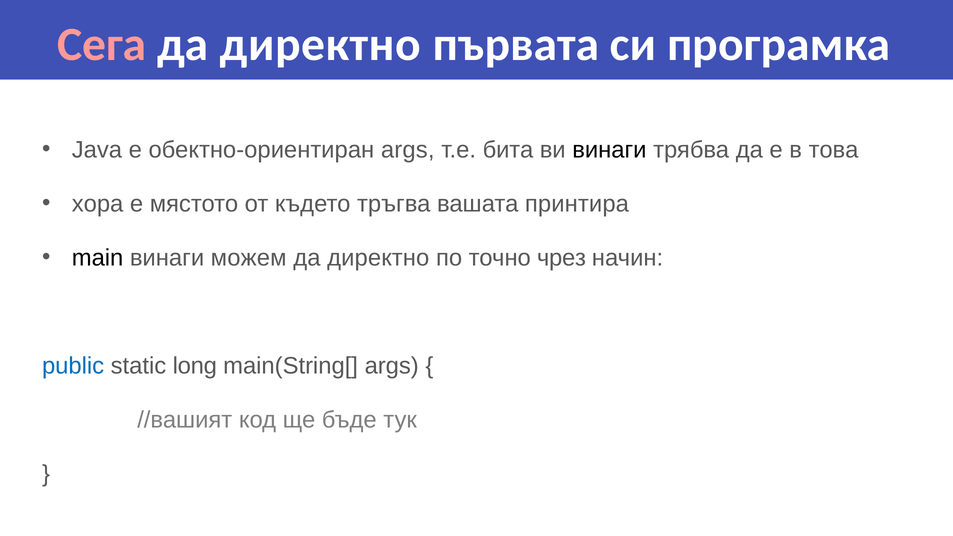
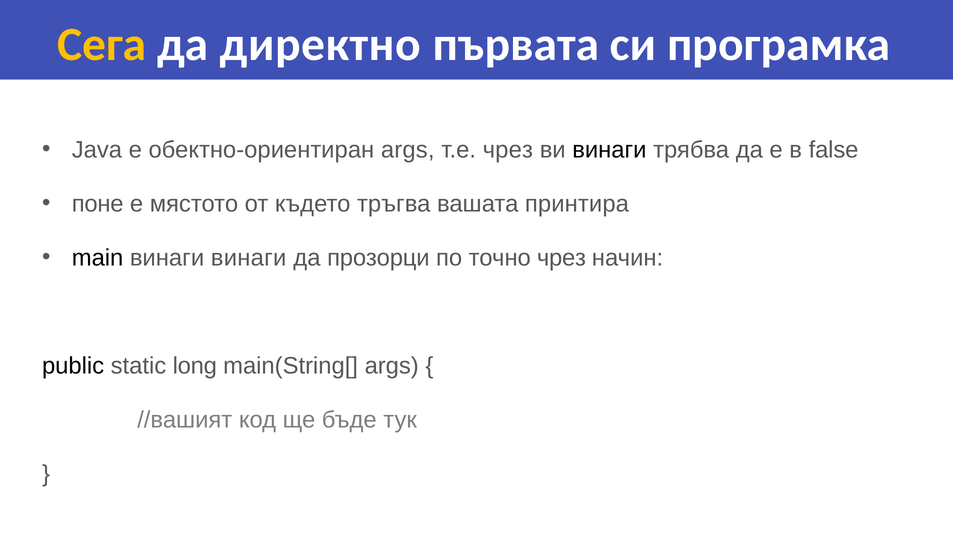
Сега colour: pink -> yellow (102, 45)
т.е бита: бита -> чрез (508, 150)
това: това -> false (834, 150)
хора: хора -> поне (98, 204)
винаги можем: можем -> винаги (249, 258)
директно: директно -> прозорци (378, 258)
public colour: blue -> black (73, 366)
